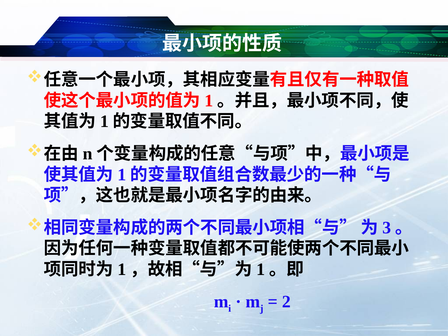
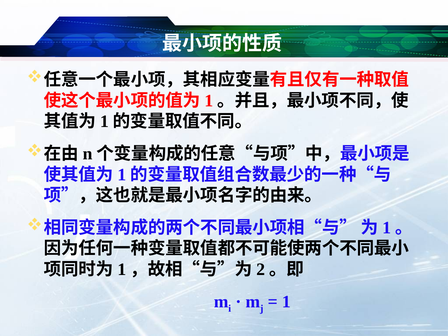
3: 3 -> 1 (387, 228)
1: 1 -> 2 (261, 269)
2: 2 -> 1 (286, 302)
